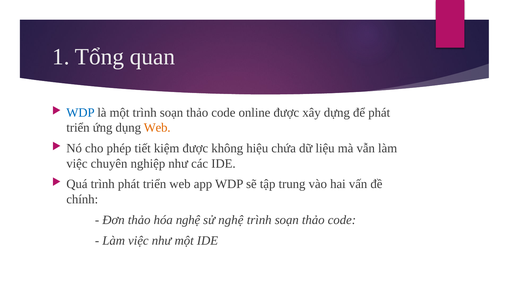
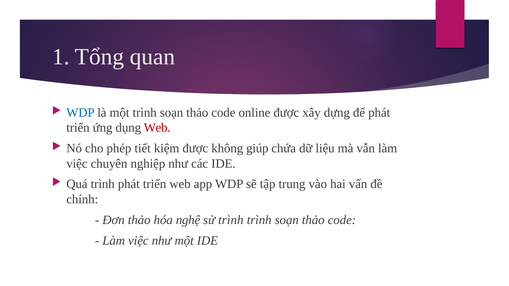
Web colour: orange -> red (157, 128)
hiệu: hiệu -> giúp (257, 148)
sử nghệ: nghệ -> trình (231, 220)
